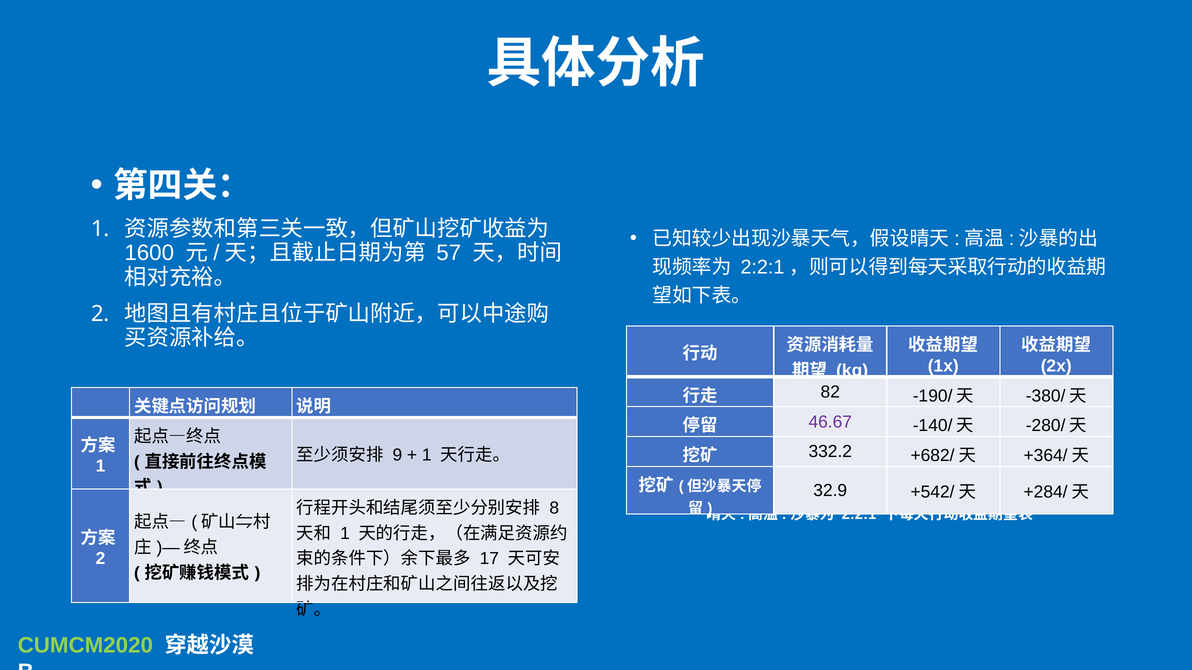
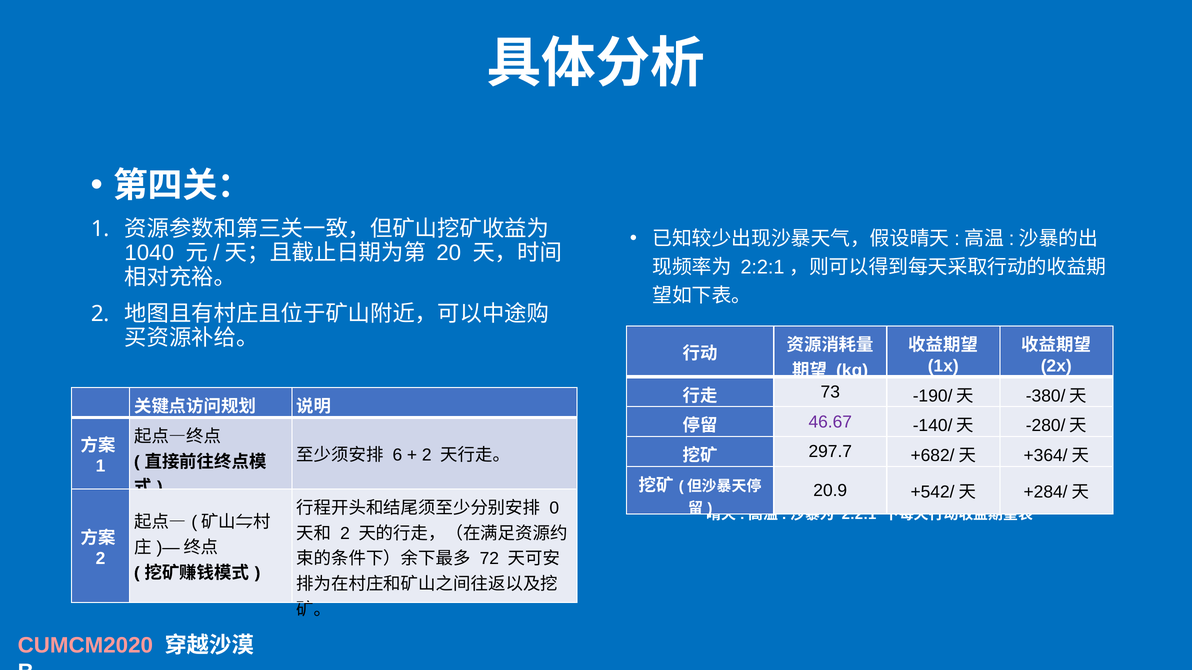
1600: 1600 -> 1040 (149, 253)
57: 57 -> 20 (449, 253)
82: 82 -> 73 (830, 392)
9: 9 -> 6 (397, 456)
1: 1 -> 2 (427, 456)
332.2: 332.2 -> 297.7 (830, 452)
32.9: 32.9 -> 20.9 (830, 491)
8: 8 -> 0 (554, 508)
1: 1 -> 2 (345, 534)
17: 17 -> 72 (489, 559)
CUMCM2020 colour: light green -> pink (85, 646)
